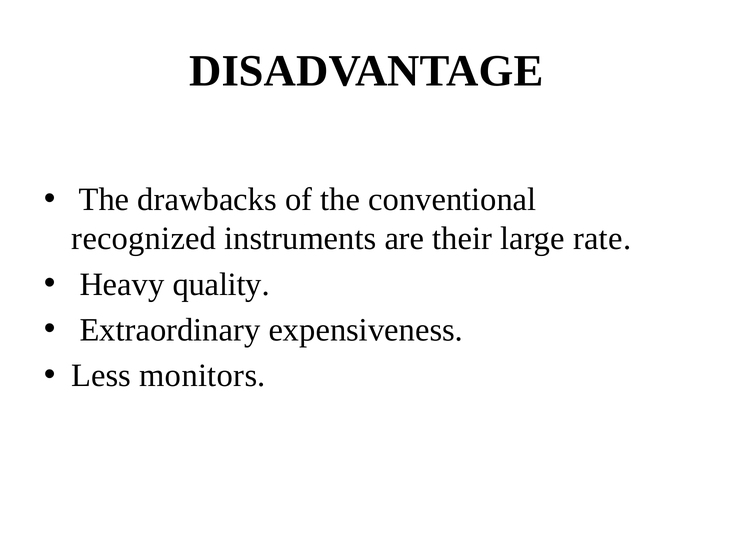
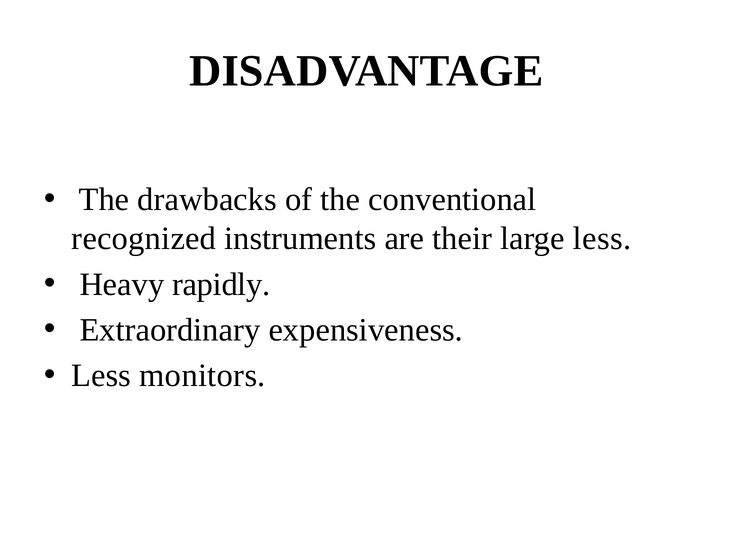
large rate: rate -> less (602, 238)
quality: quality -> rapidly (221, 284)
